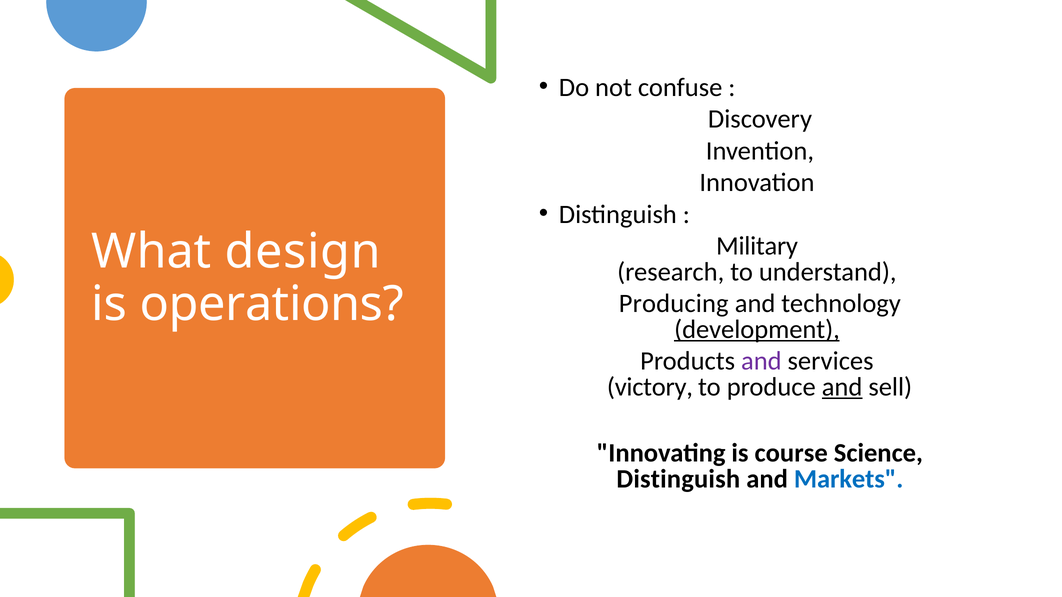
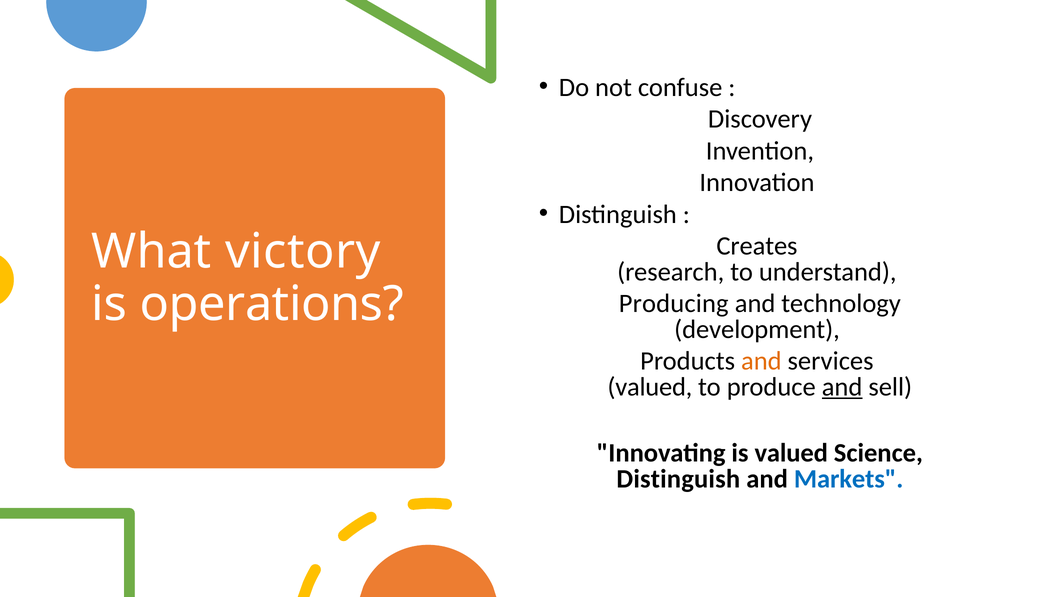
Military: Military -> Creates (757, 246)
design: design -> victory (303, 252)
development underline: present -> none (757, 330)
and colour: purple -> orange (761, 361)
victory: victory -> valued (650, 387)
is course: course -> valued (791, 454)
